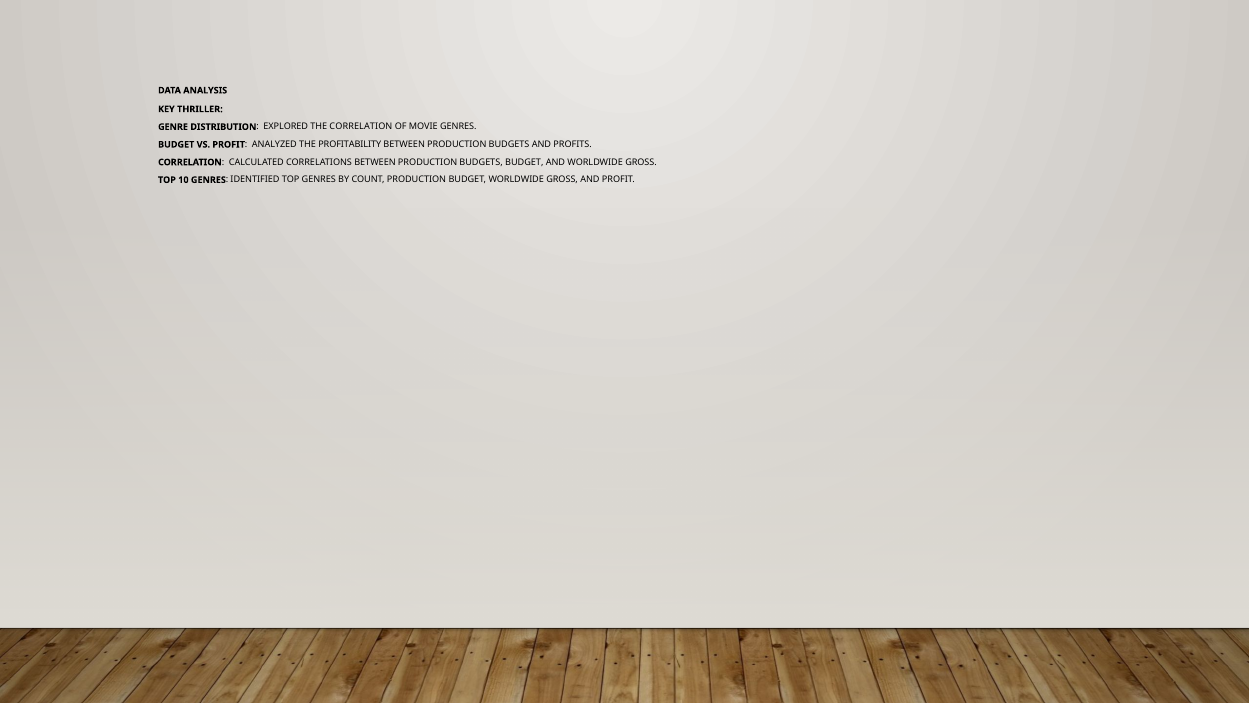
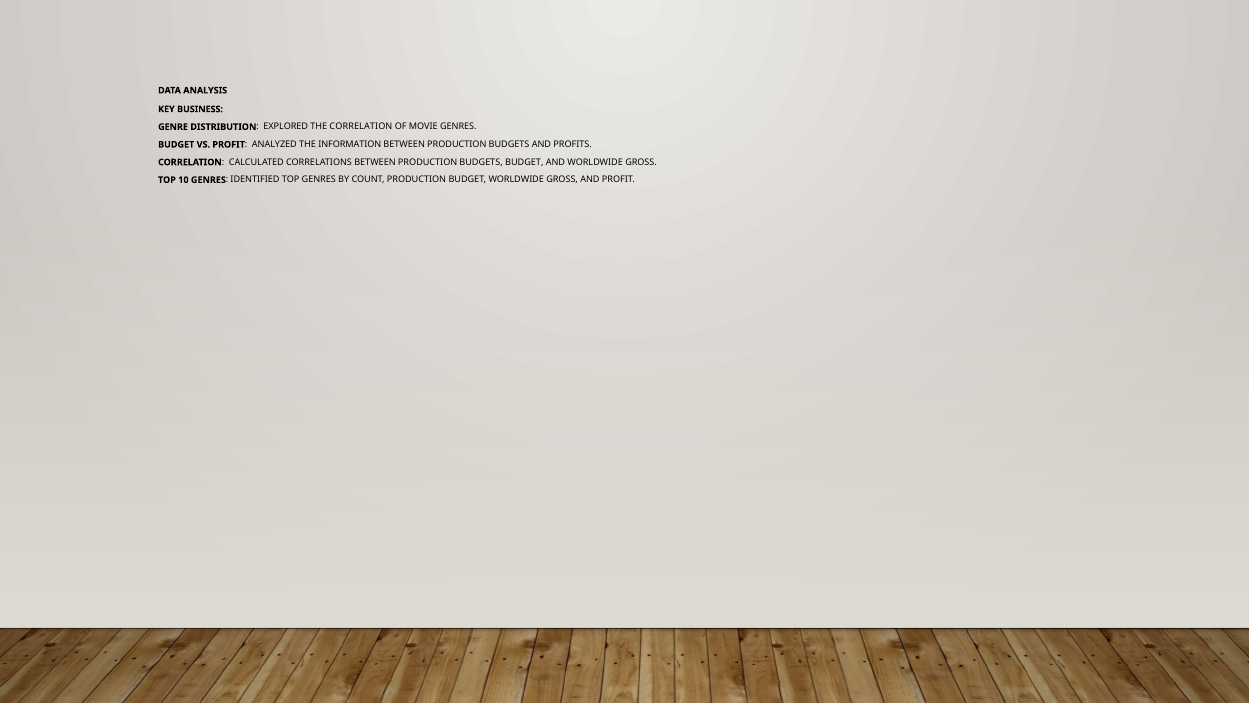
THRILLER: THRILLER -> BUSINESS (200, 109)
PROFITABILITY: PROFITABILITY -> INFORMATION (350, 144)
